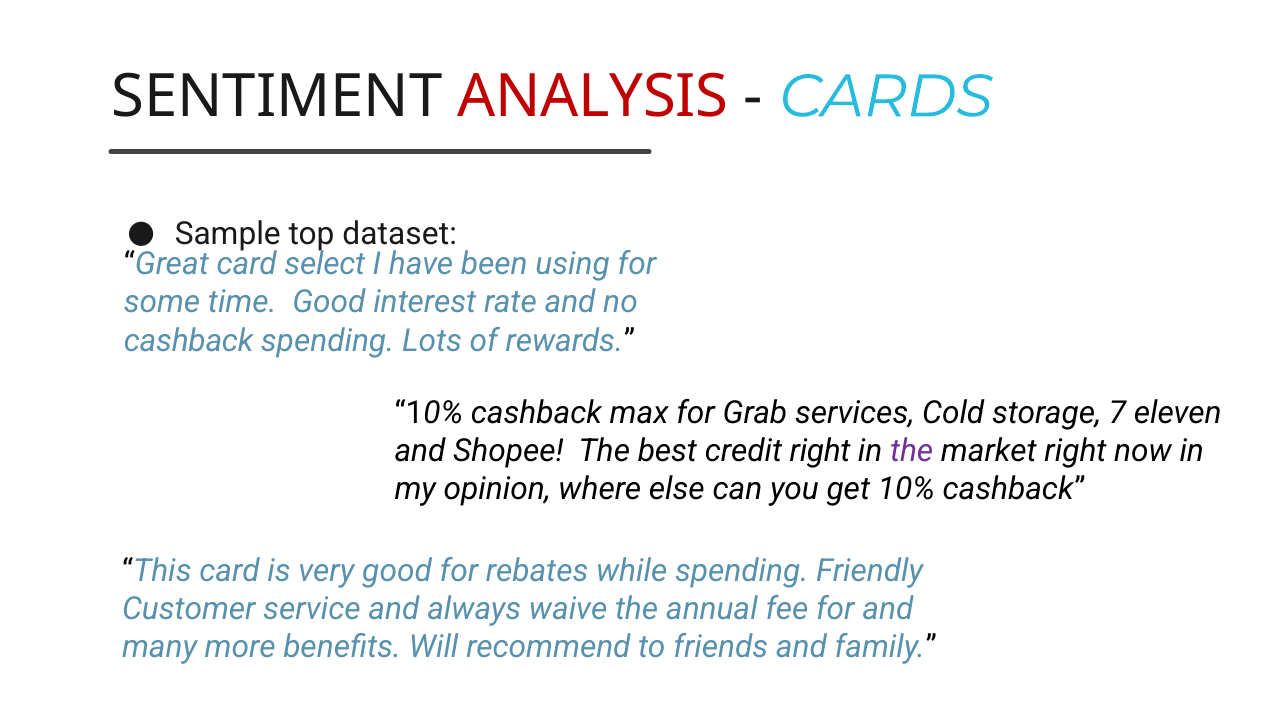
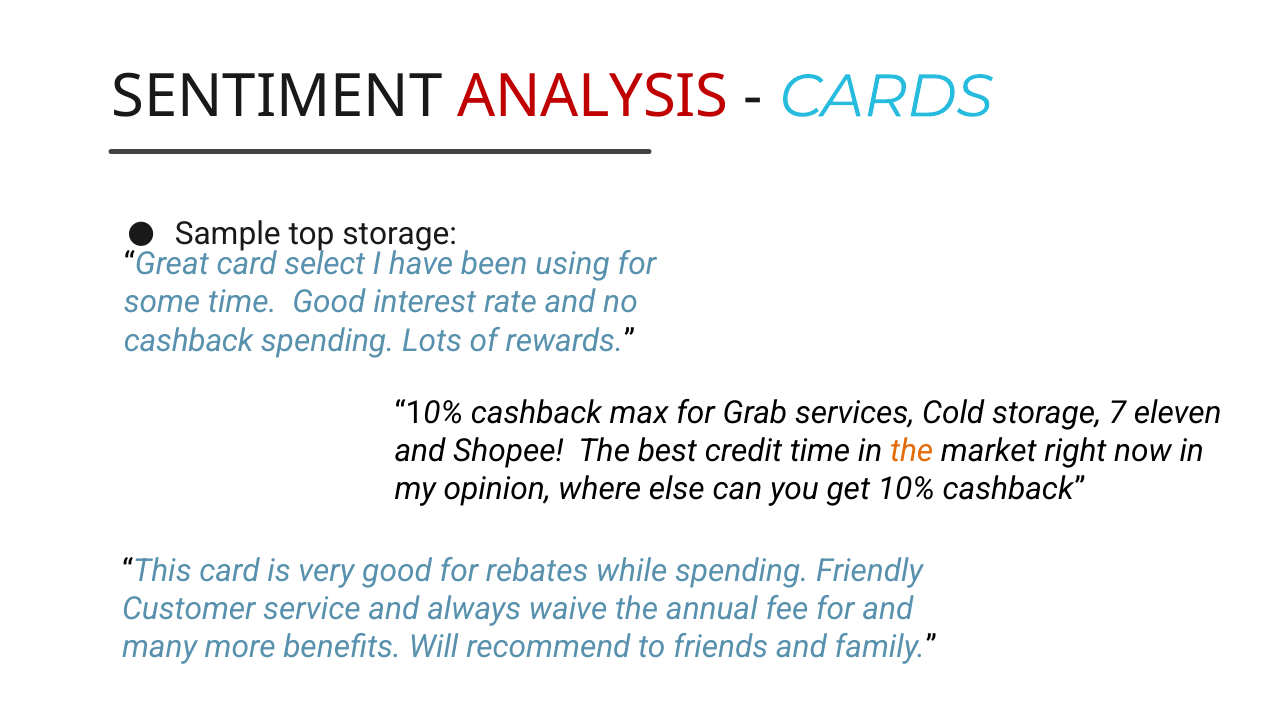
top dataset: dataset -> storage (400, 234)
credit right: right -> time (820, 451)
the colour: purple -> orange (912, 451)
